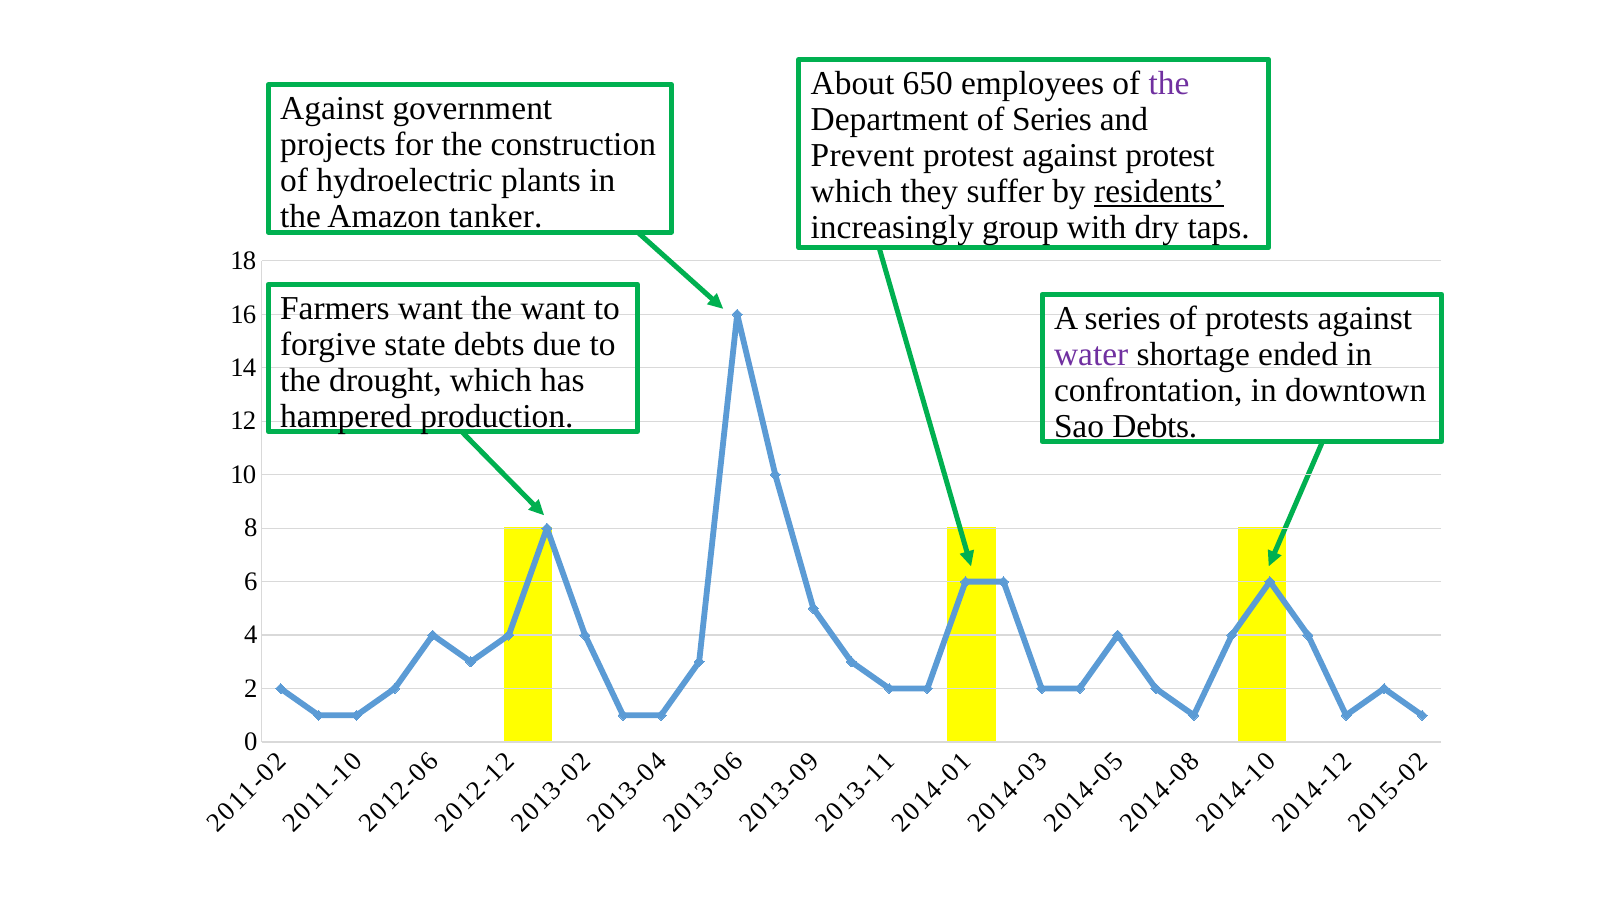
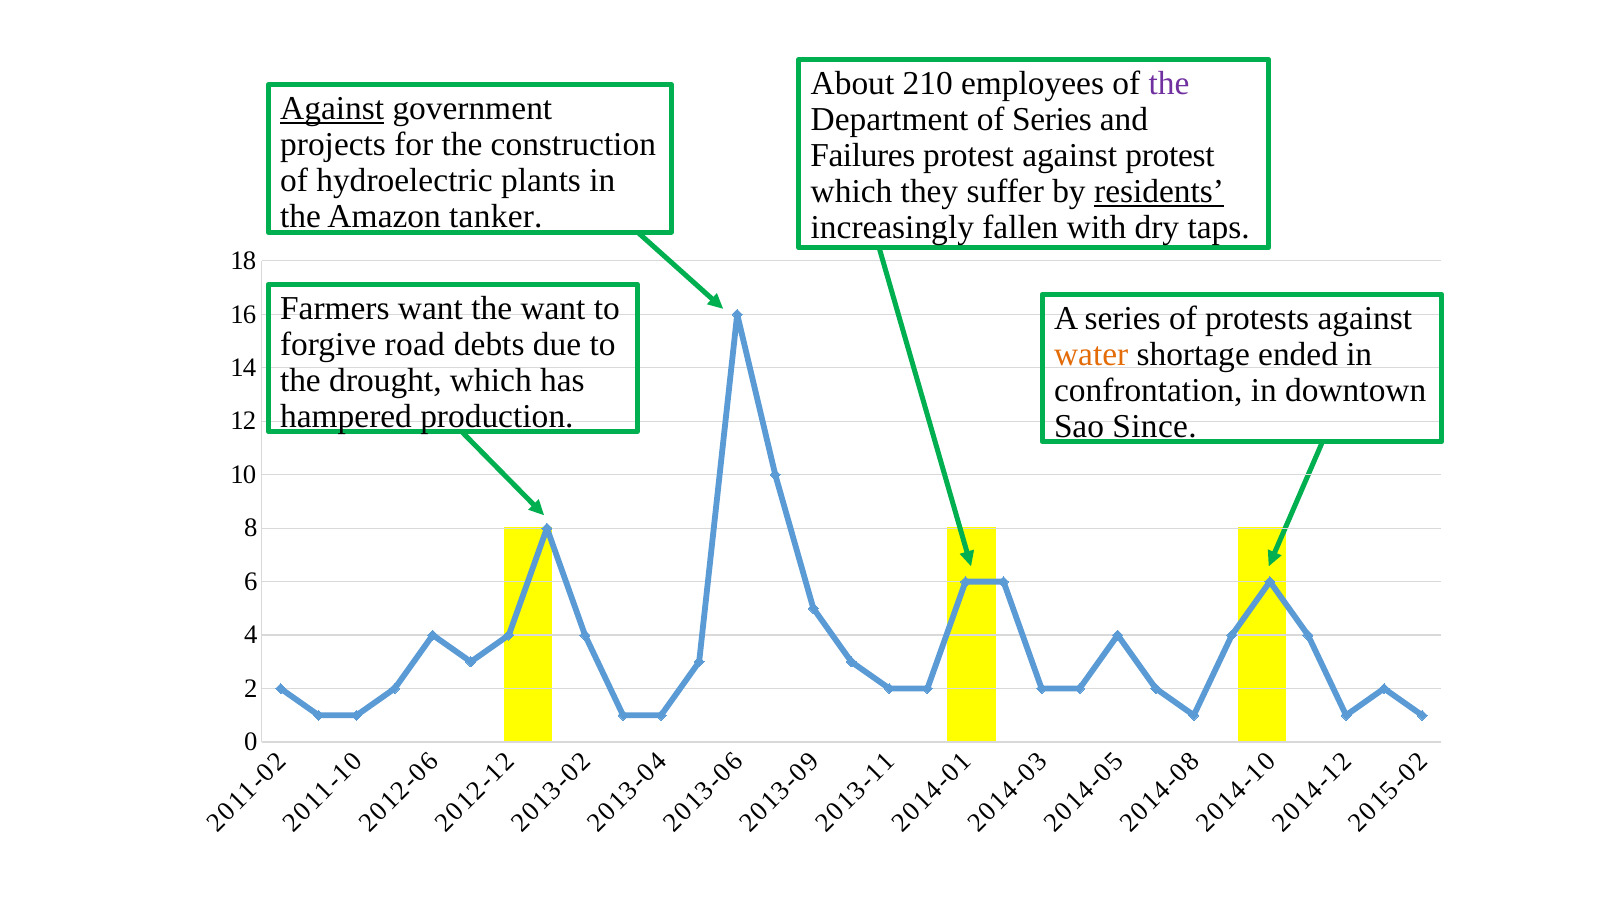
650: 650 -> 210 (928, 83)
Against underline: none -> present (332, 109)
Prevent: Prevent -> Failures (863, 155)
group: group -> fallen (1020, 228)
state: state -> road (415, 344)
water colour: purple -> orange (1091, 354)
Sao Debts: Debts -> Since (1155, 426)
